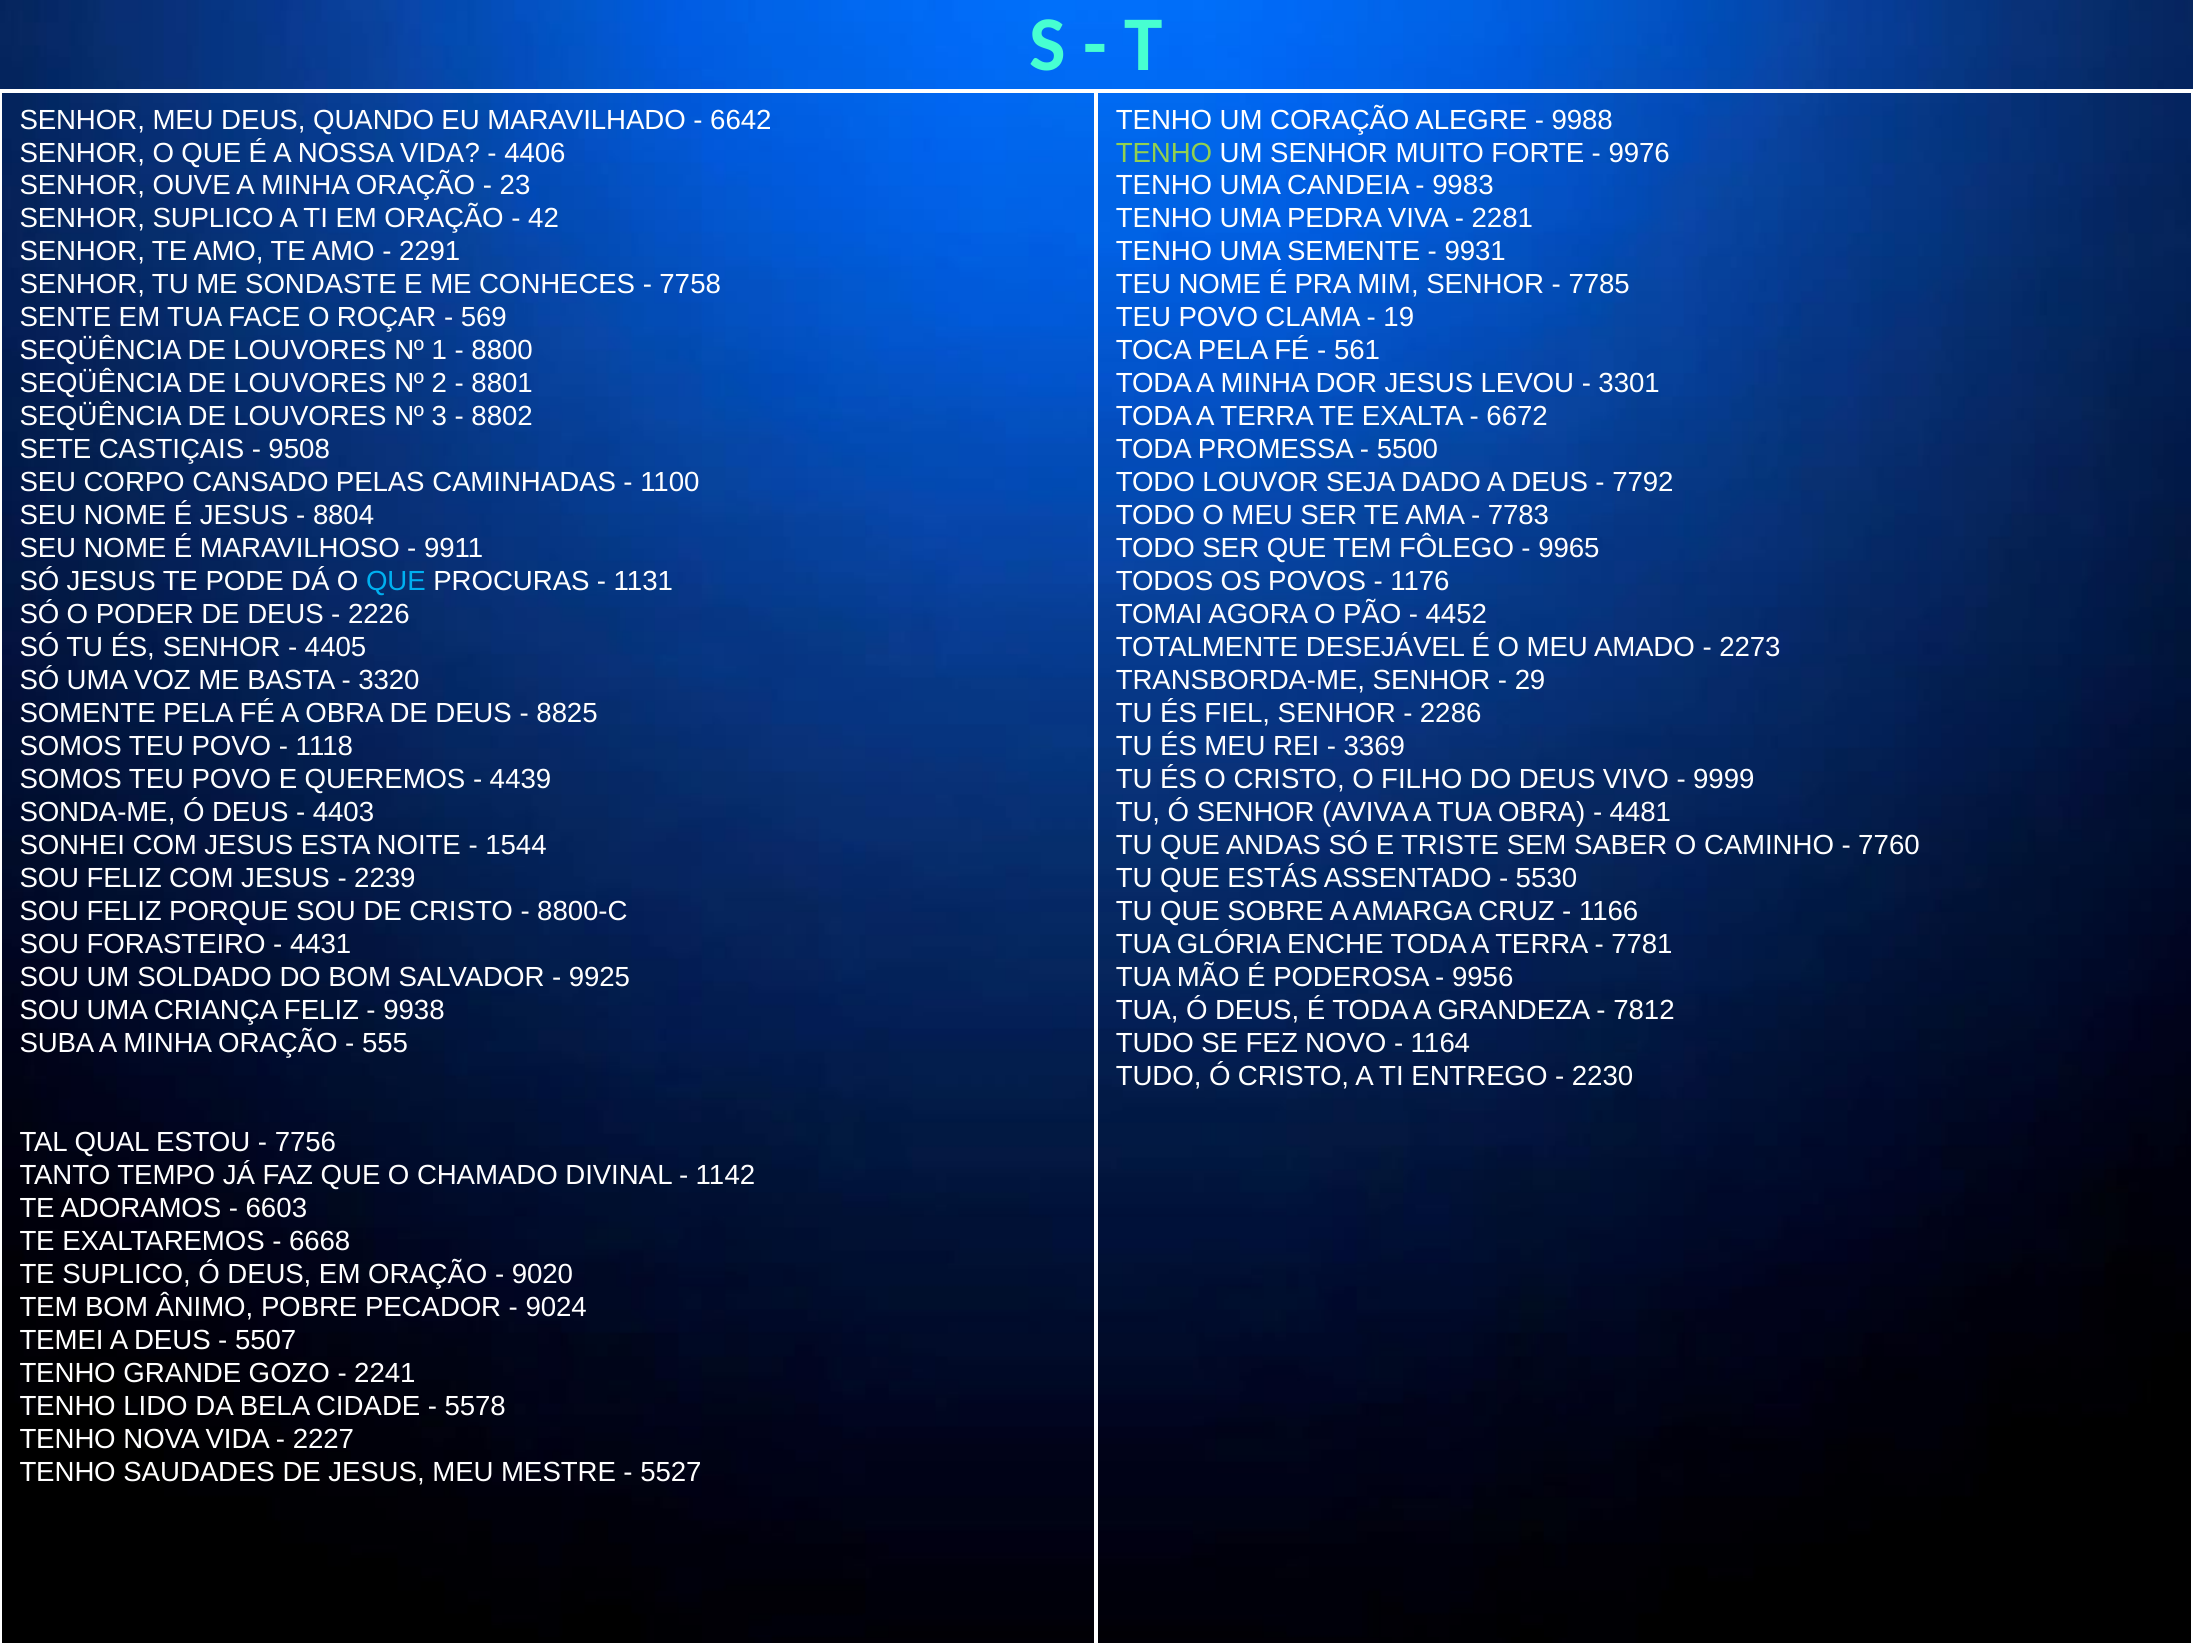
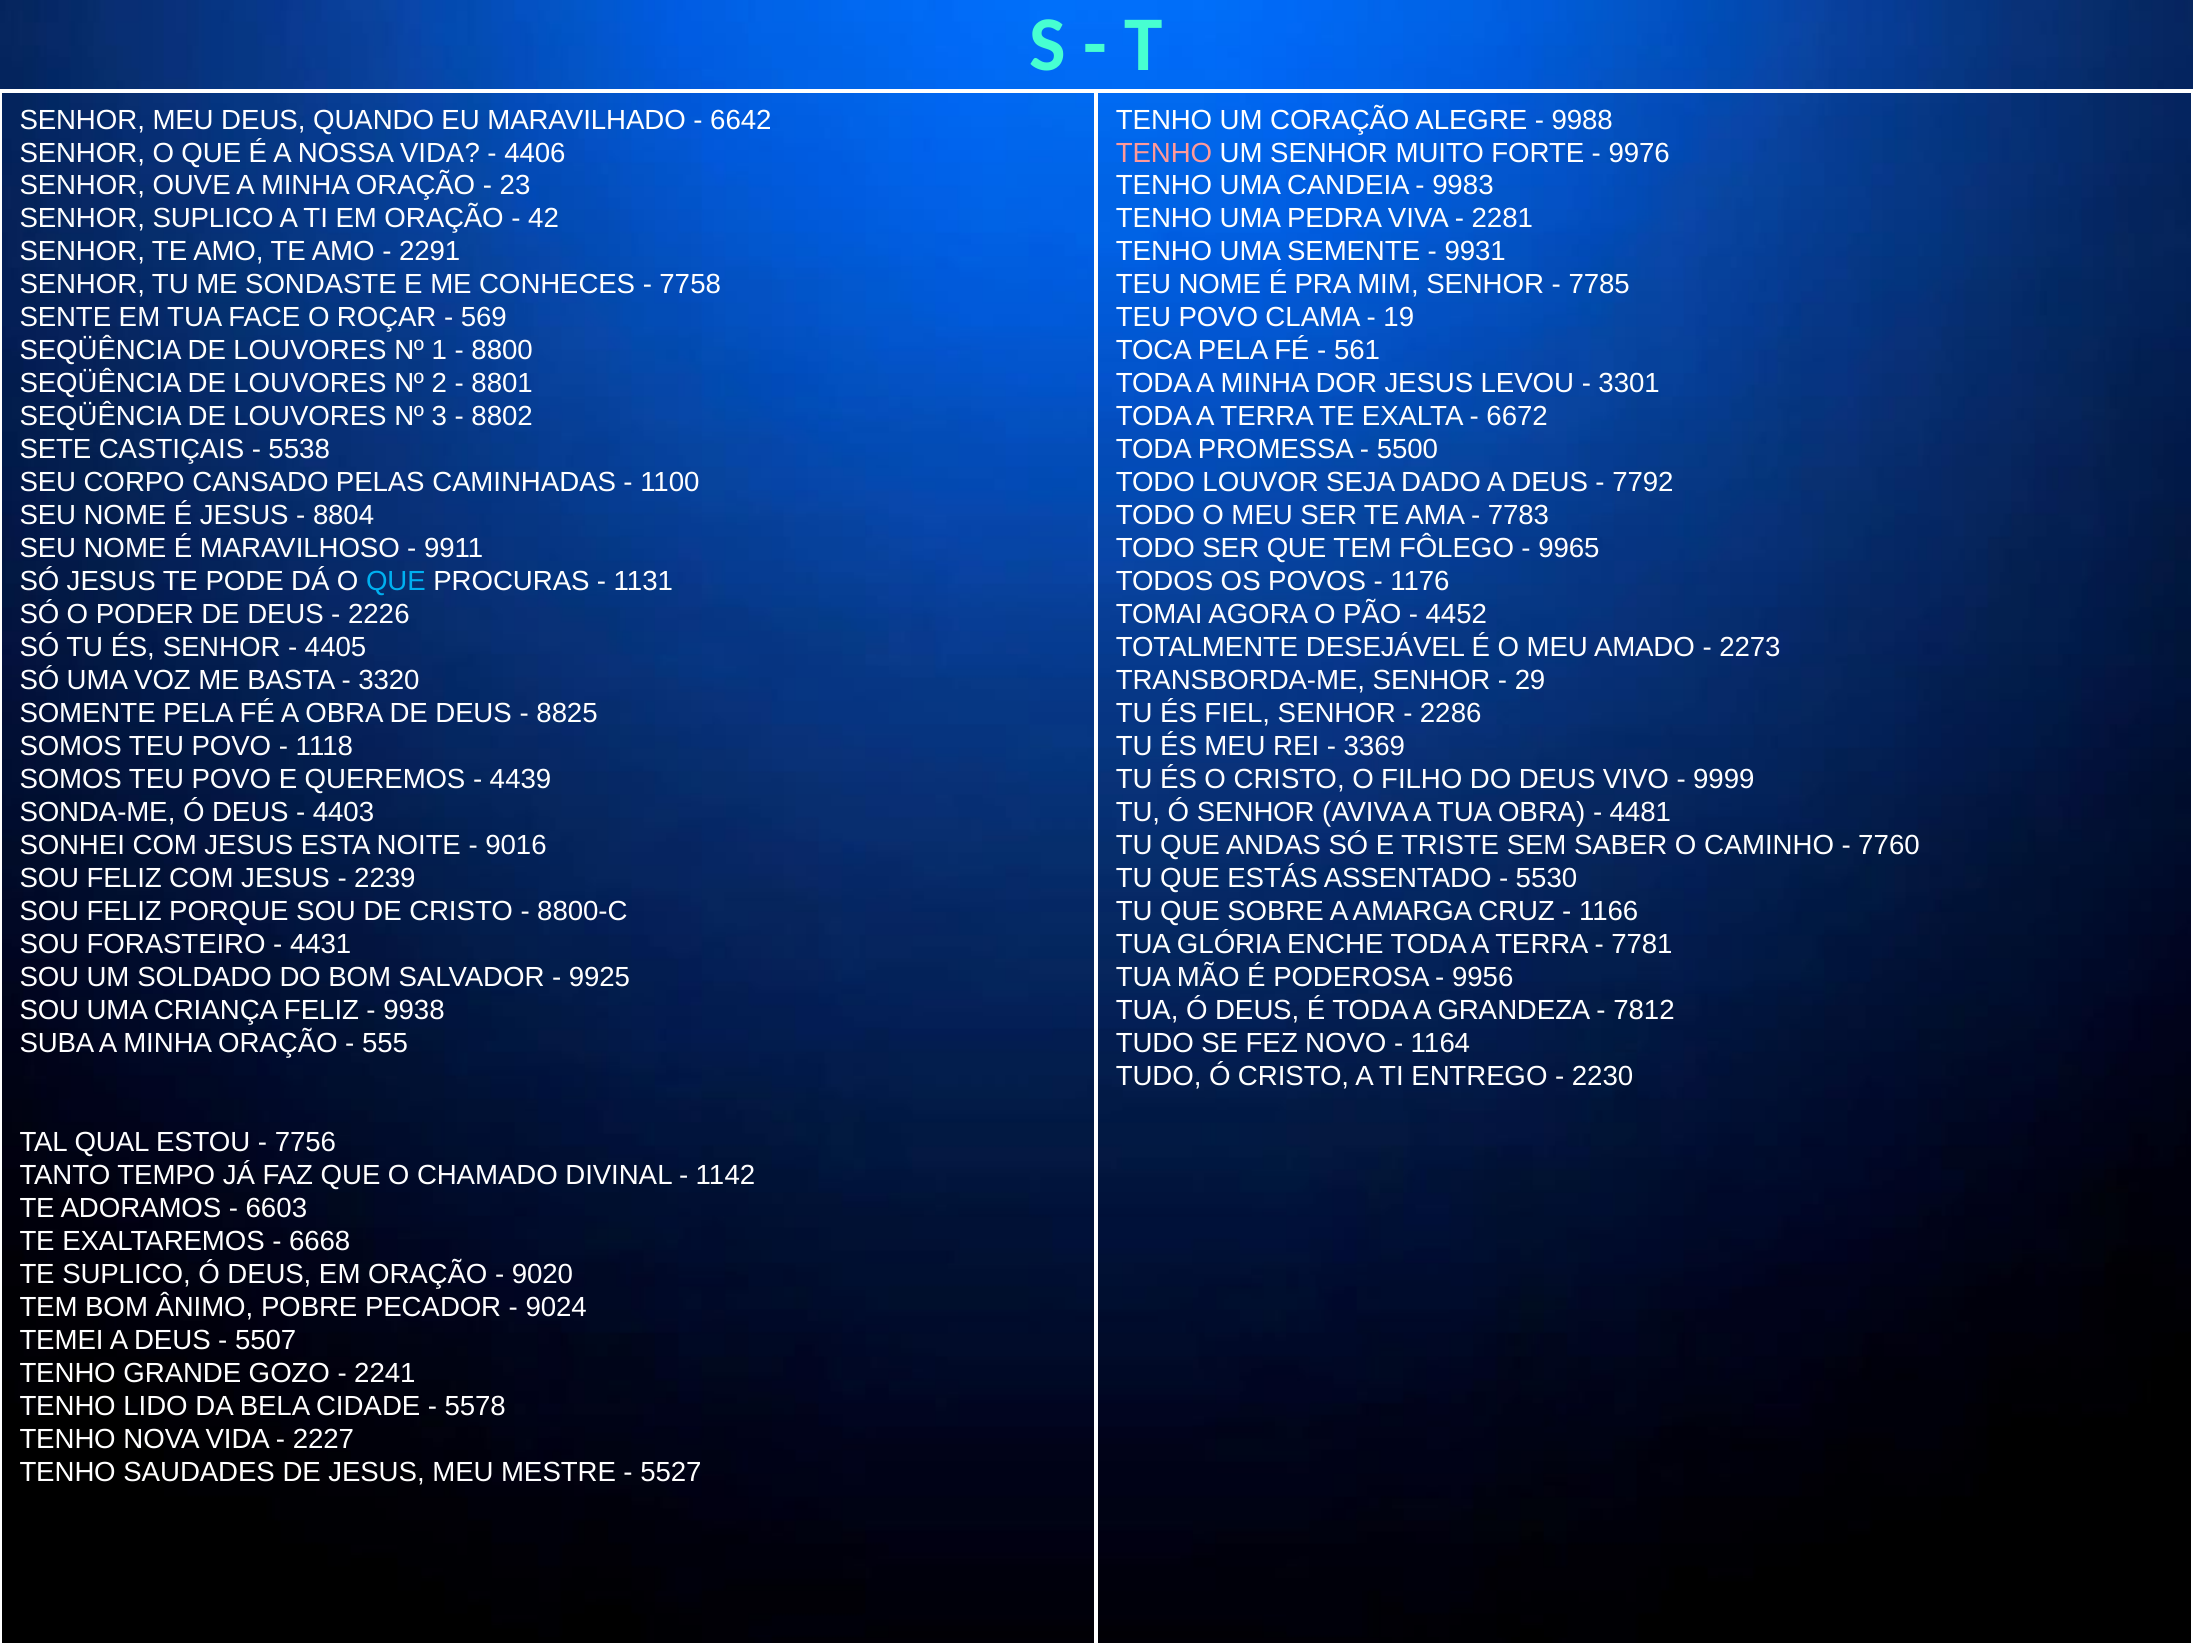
TENHO colour: light green -> pink (1164, 153)
9508: 9508 -> 5538 (299, 450)
1544: 1544 -> 9016 (516, 845)
